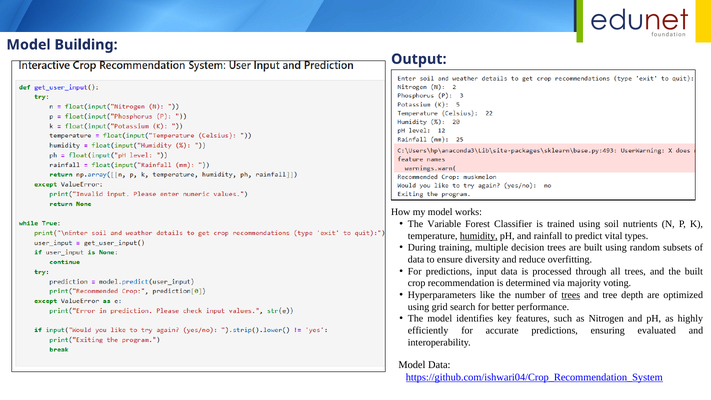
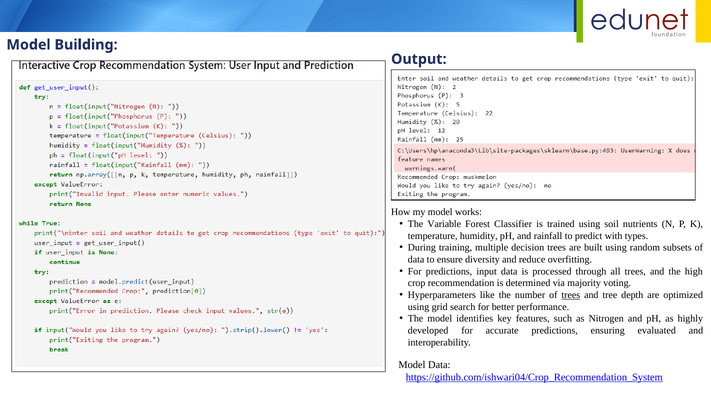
humidity underline: present -> none (479, 236)
vital: vital -> with (614, 236)
the built: built -> high (694, 271)
efficiently: efficiently -> developed (428, 331)
